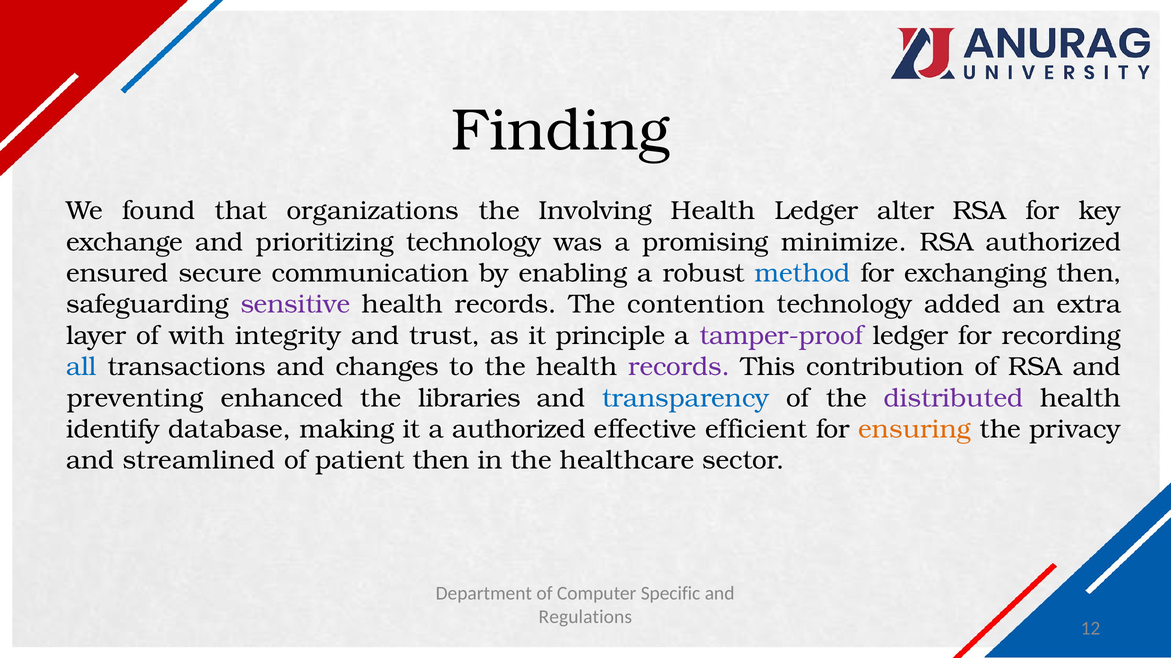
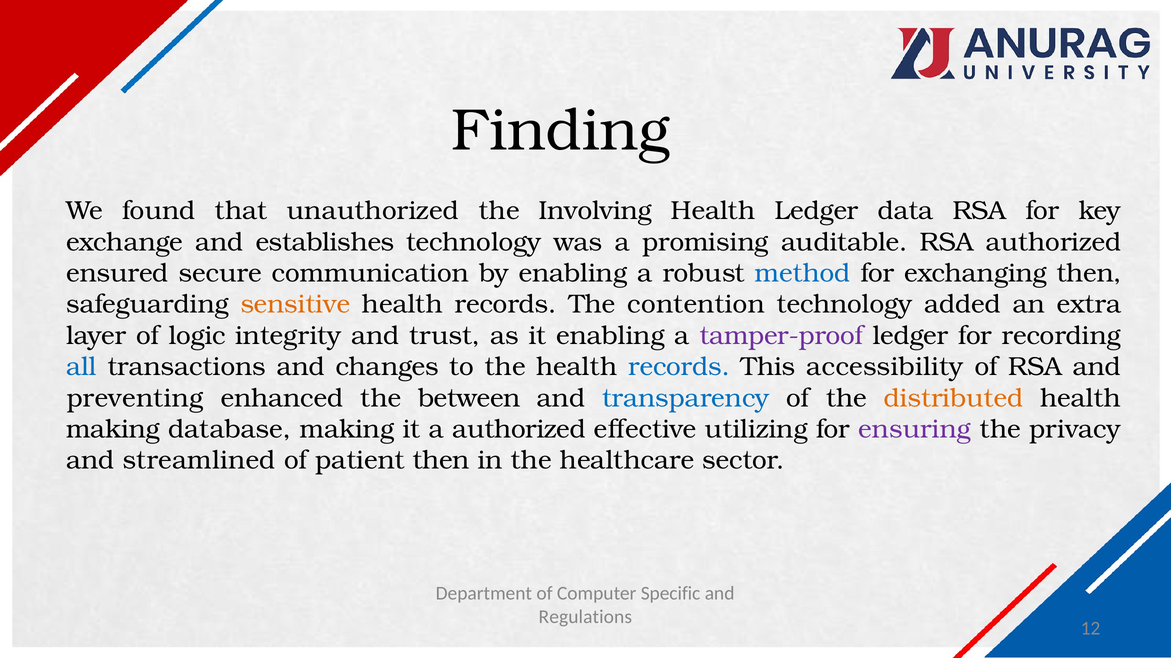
organizations: organizations -> unauthorized (373, 211)
alter: alter -> data (906, 211)
prioritizing: prioritizing -> establishes (325, 242)
minimize: minimize -> auditable (844, 242)
sensitive colour: purple -> orange (295, 305)
with: with -> logic (197, 336)
it principle: principle -> enabling (610, 336)
records colour: purple -> blue (679, 367)
contribution: contribution -> accessibility (885, 367)
libraries: libraries -> between (469, 398)
distributed colour: purple -> orange (954, 398)
identify: identify -> making (113, 430)
efficient: efficient -> utilizing (756, 430)
ensuring colour: orange -> purple (915, 430)
